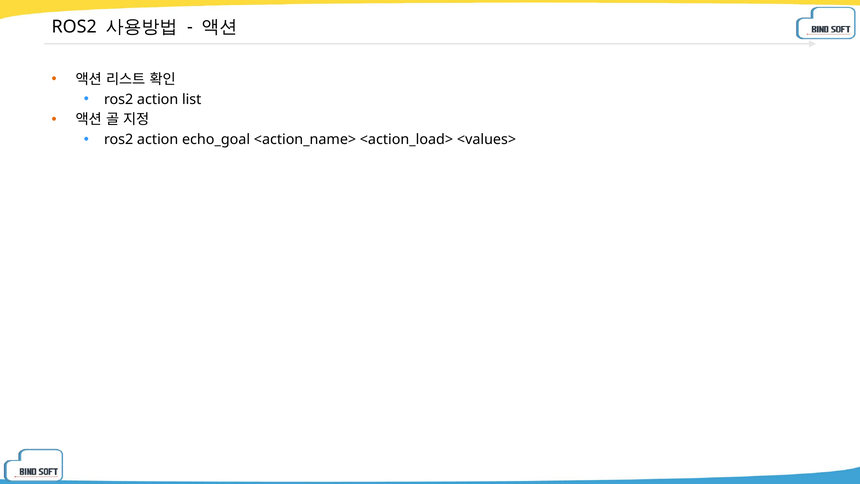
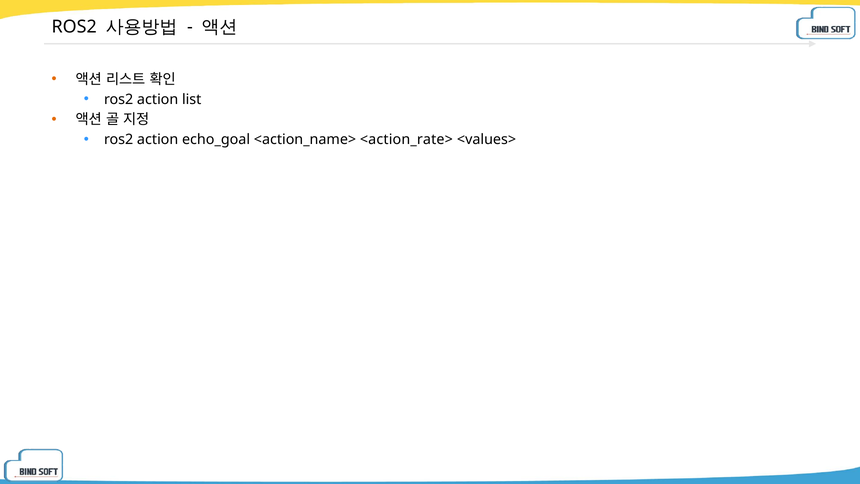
<action_load>: <action_load> -> <action_rate> (406, 140)
